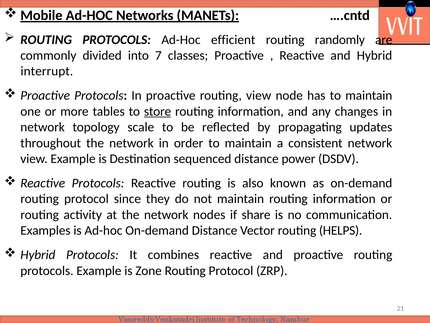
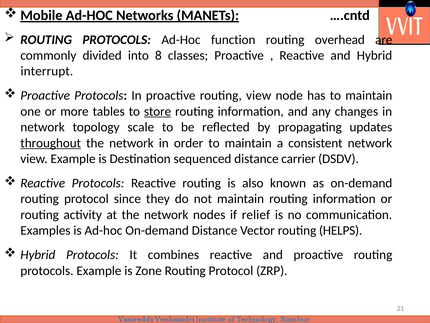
efficient: efficient -> function (233, 40)
randomly: randomly -> overhead (340, 40)
7: 7 -> 8 (158, 55)
throughout underline: none -> present (51, 143)
power: power -> carrier (298, 159)
share: share -> relief (256, 214)
